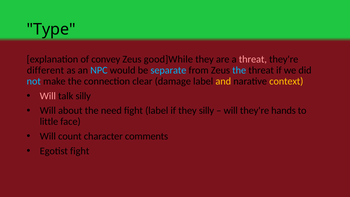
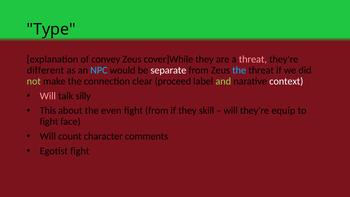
good]While: good]While -> cover]While (168, 59)
separate colour: light blue -> white (168, 70)
not colour: light blue -> light green (34, 81)
damage: damage -> proceed (173, 81)
and colour: yellow -> light green (223, 81)
context colour: yellow -> white (286, 81)
Will: Will -> This (48, 110)
need: need -> even (111, 110)
fight label: label -> from (157, 110)
they silly: silly -> skill (206, 110)
hands: hands -> equip (283, 110)
little: little -> fight (49, 121)
